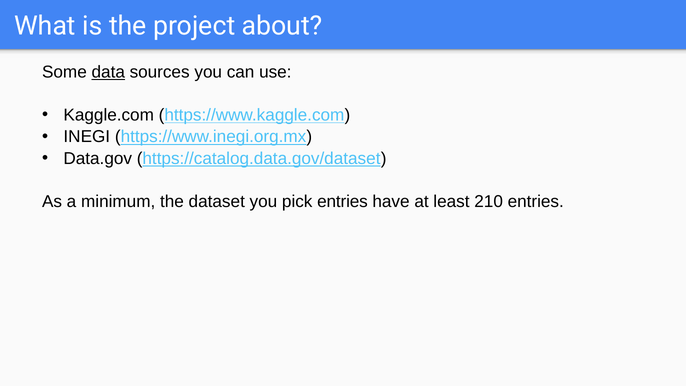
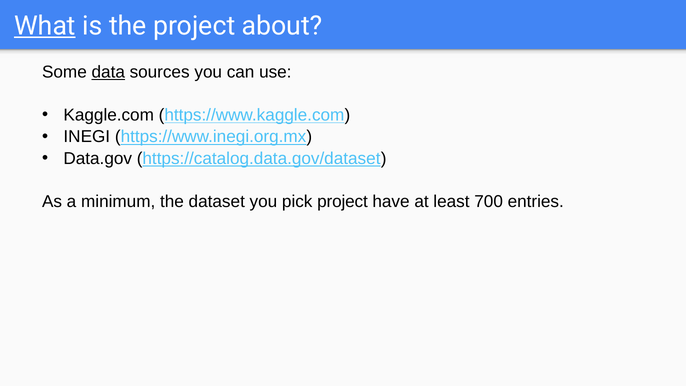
What underline: none -> present (45, 26)
pick entries: entries -> project (342, 202)
210: 210 -> 700 (489, 202)
